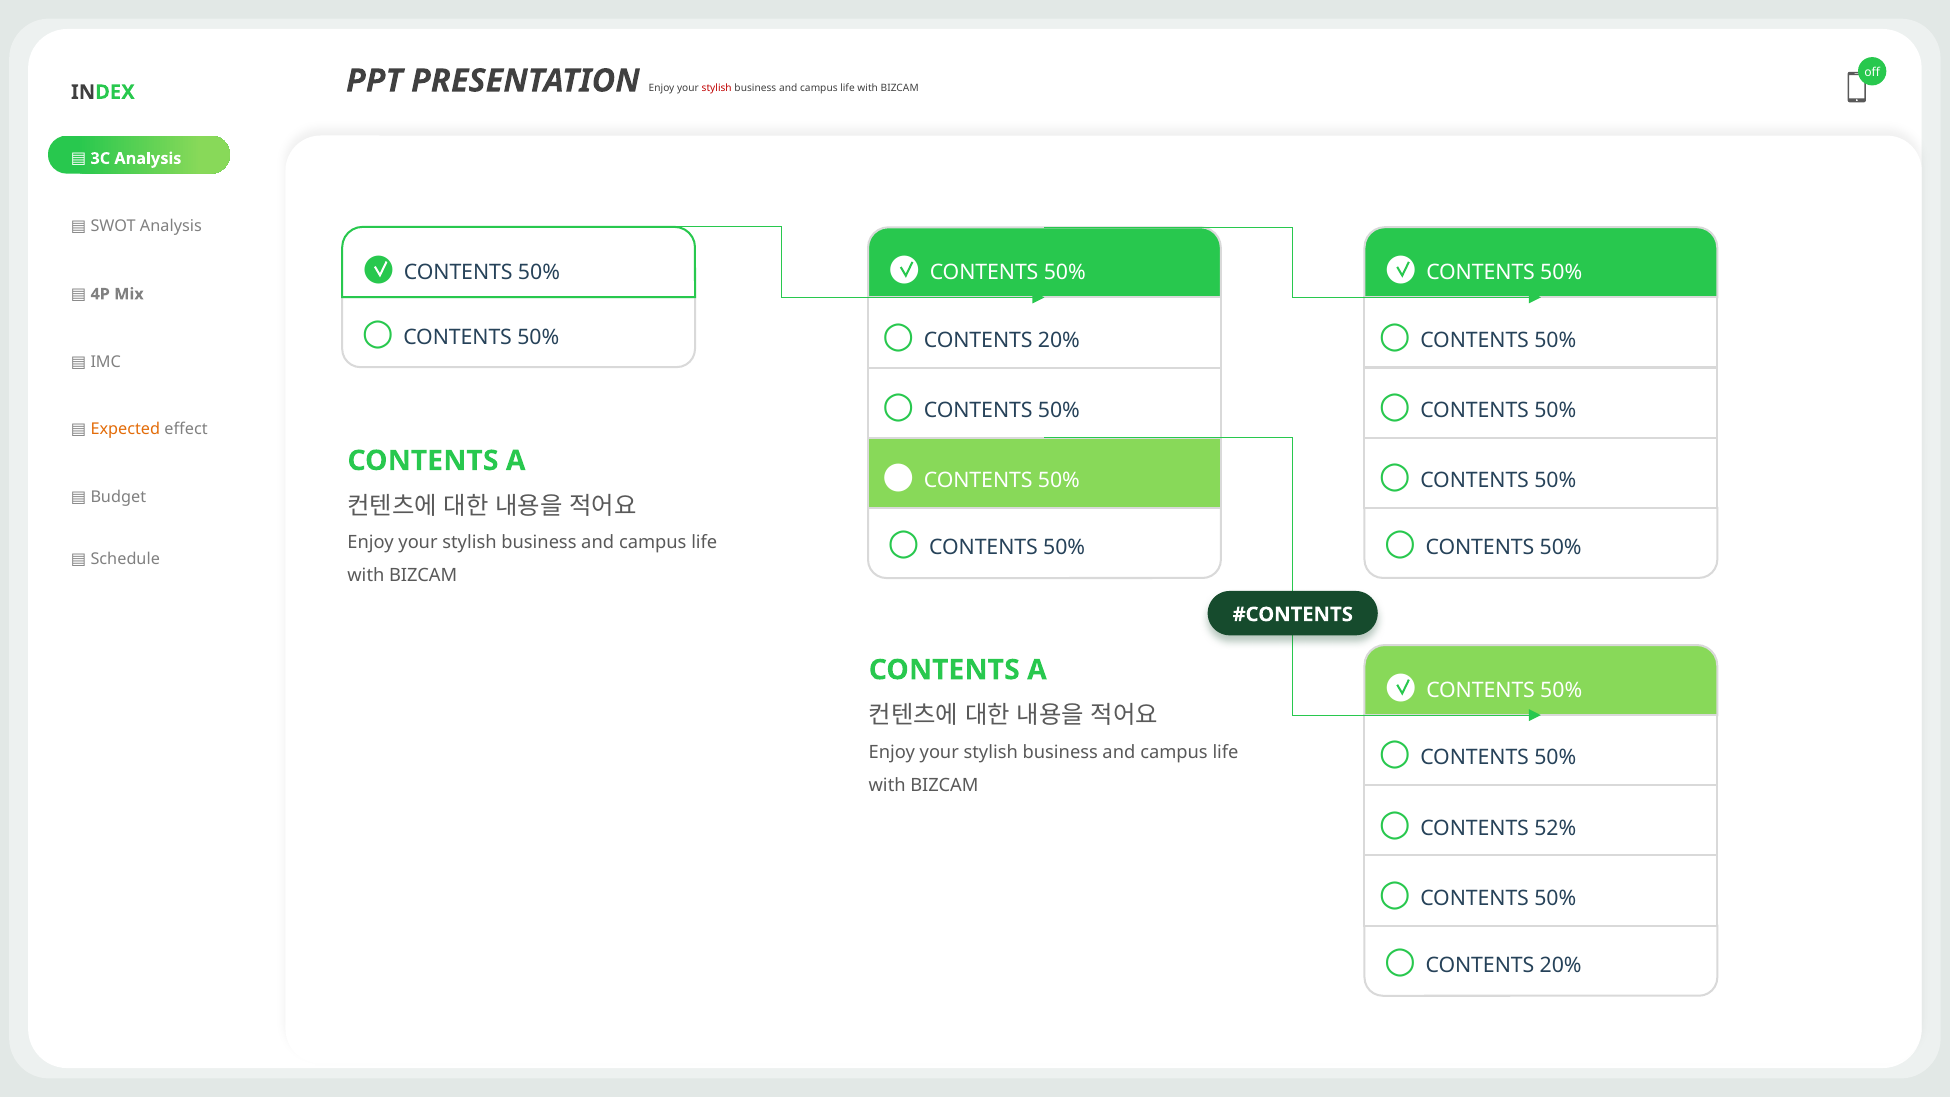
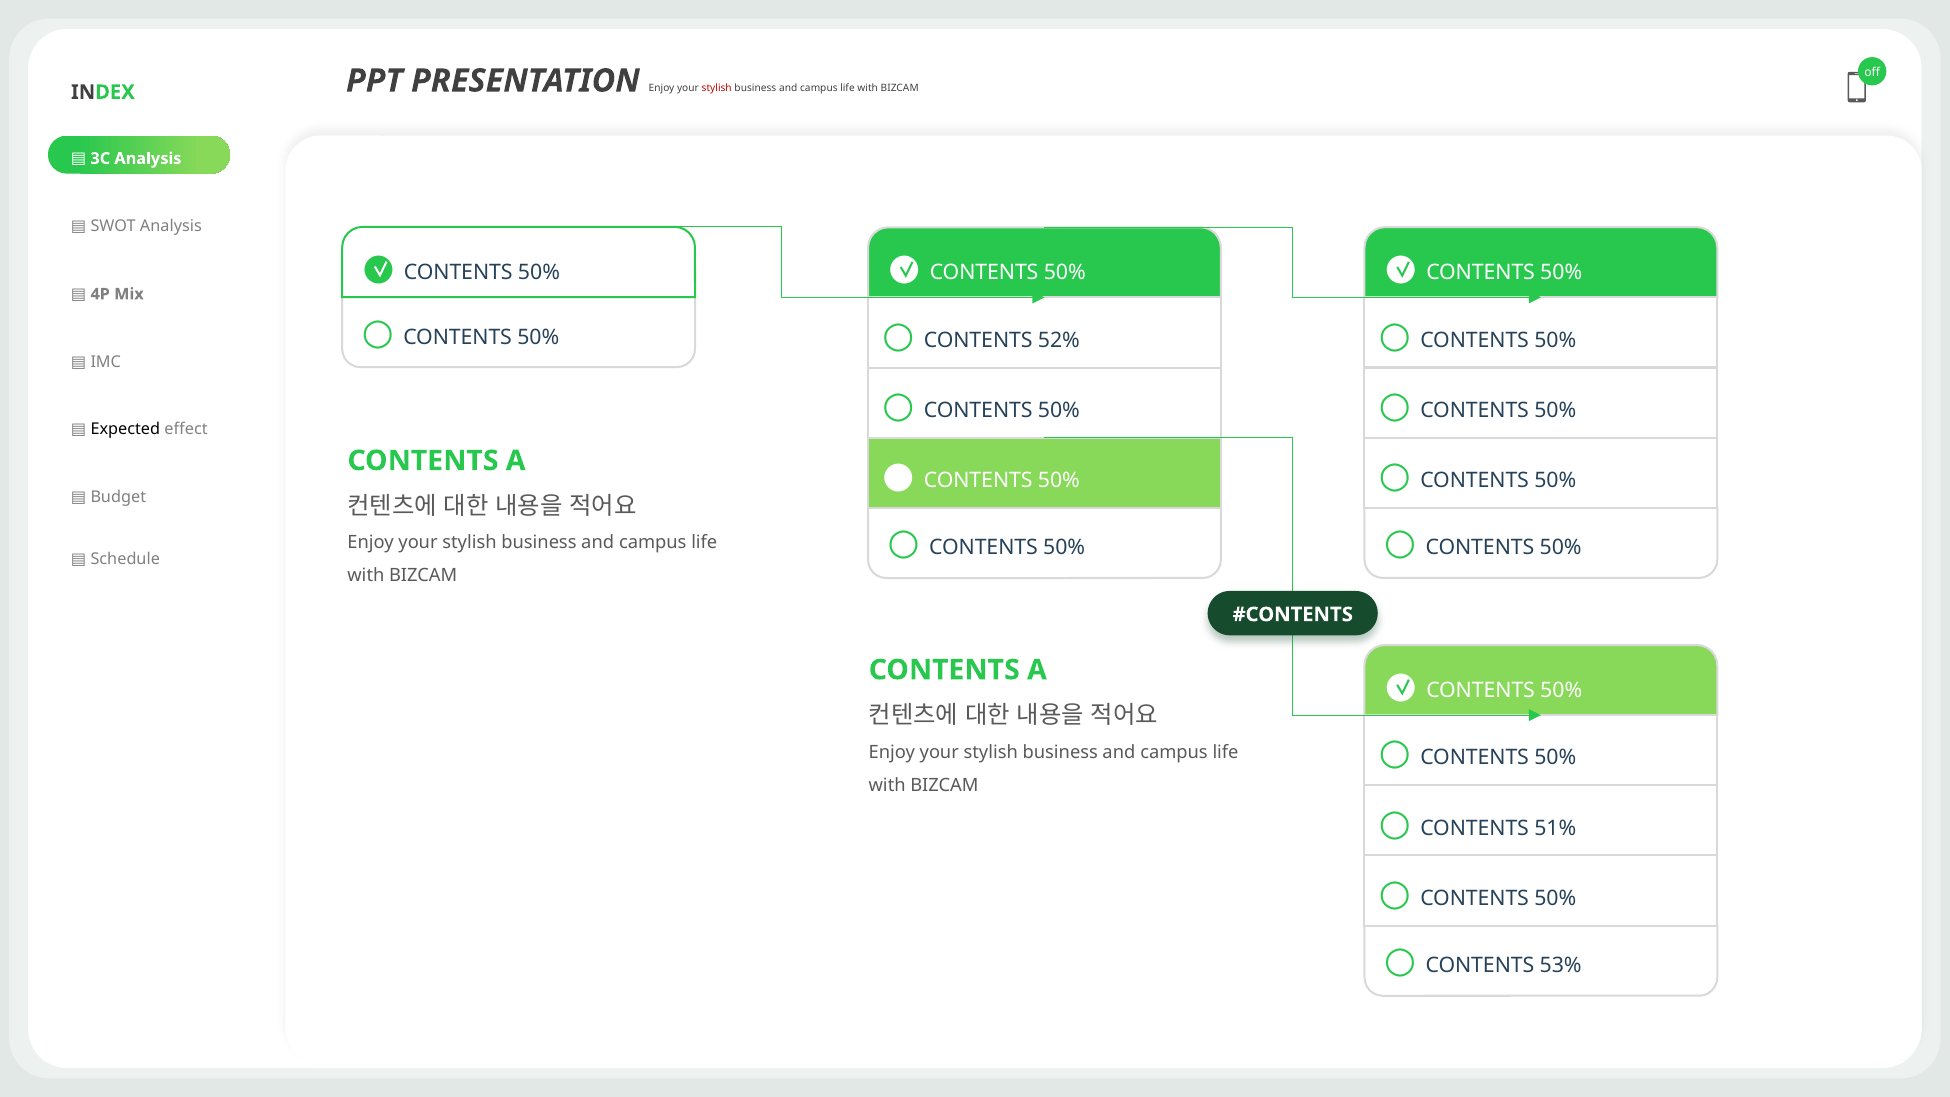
20%: 20% -> 52% (1059, 340)
Expected colour: orange -> black (125, 430)
52%: 52% -> 51% (1555, 828)
20%: 20% -> 53% (1561, 965)
